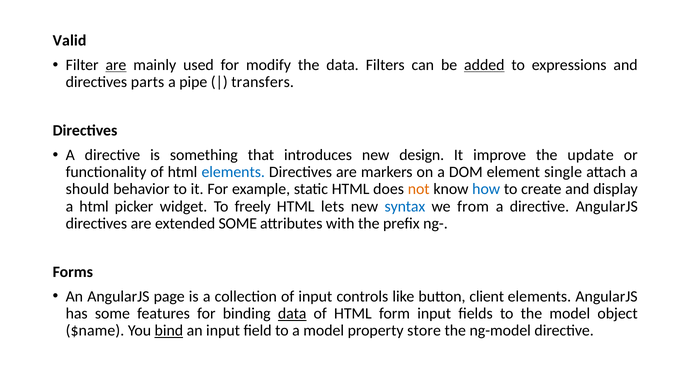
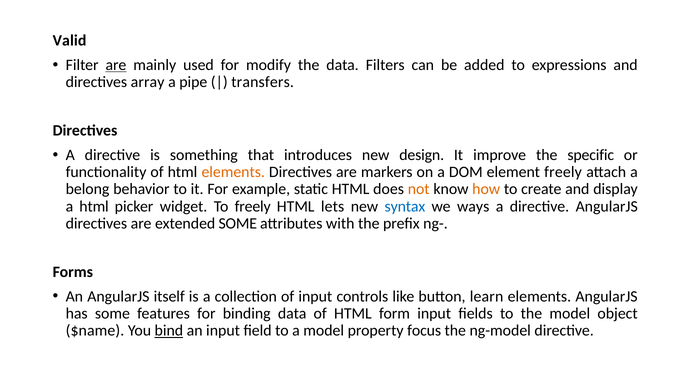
added underline: present -> none (484, 65)
parts: parts -> array (148, 82)
update: update -> specific (591, 155)
elements colour: blue -> orange (233, 172)
element single: single -> freely (563, 172)
should: should -> belong (88, 189)
how colour: blue -> orange (486, 189)
from: from -> ways (473, 206)
page: page -> itself (169, 296)
client: client -> learn (487, 296)
data underline: present -> none (292, 313)
store: store -> focus (424, 330)
